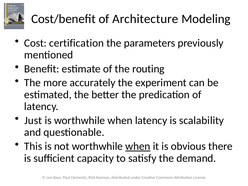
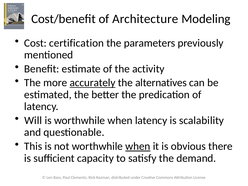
routing: routing -> activity (148, 69)
accurately underline: none -> present (93, 83)
experiment: experiment -> alternatives (161, 83)
Just: Just -> Will (33, 120)
